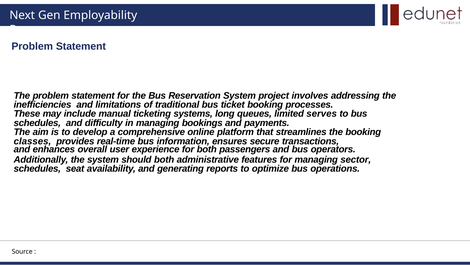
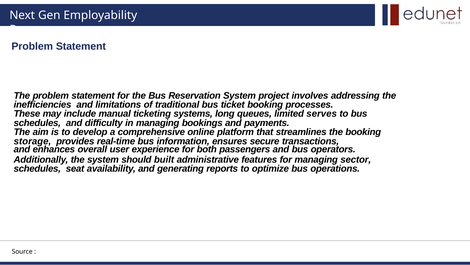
classes: classes -> storage (32, 141)
should both: both -> built (164, 159)
